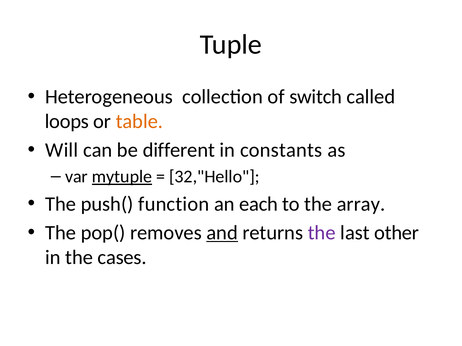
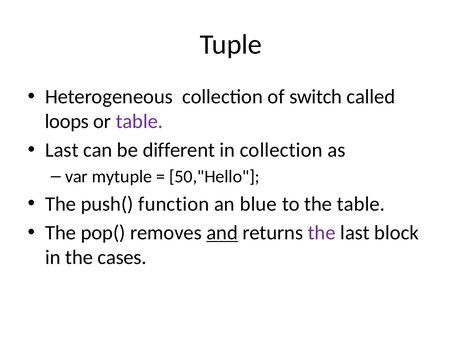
table colour: orange -> purple (139, 122)
Will: Will -> Last (62, 150)
in constants: constants -> collection (281, 150)
mytuple underline: present -> none (122, 177)
32,"Hello: 32,"Hello -> 50,"Hello (214, 177)
each: each -> blue (258, 204)
the array: array -> table (361, 204)
other: other -> block (396, 233)
